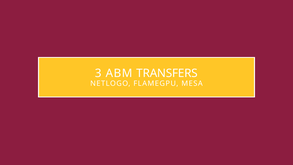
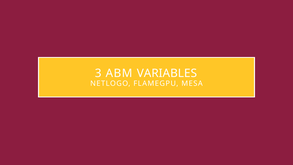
TRANSFERS: TRANSFERS -> VARIABLES (167, 73)
